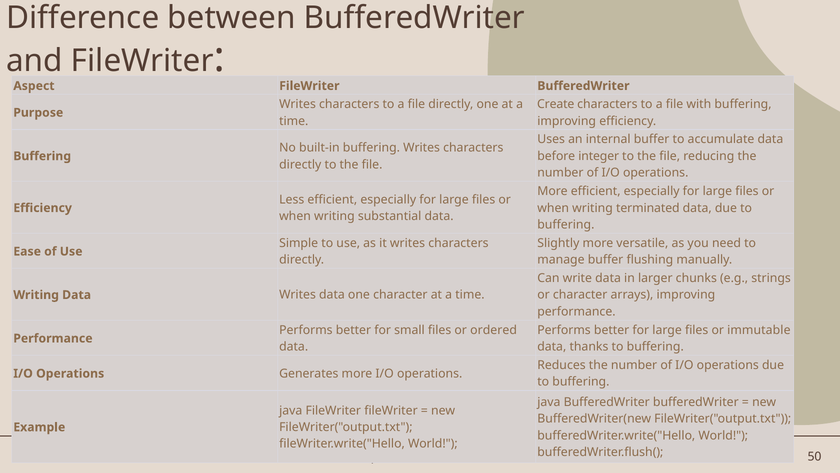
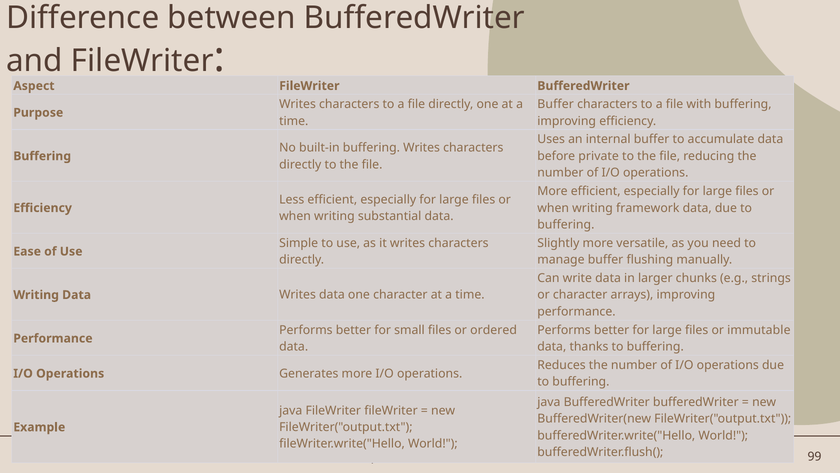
Create: Create -> Buffer (556, 104)
integer: integer -> private (599, 156)
terminated: terminated -> framework (648, 208)
50: 50 -> 99 (815, 456)
